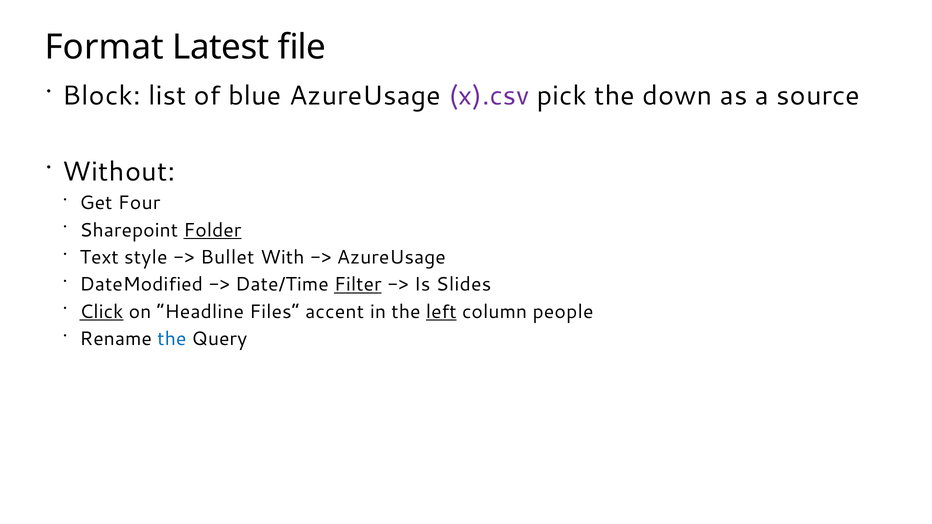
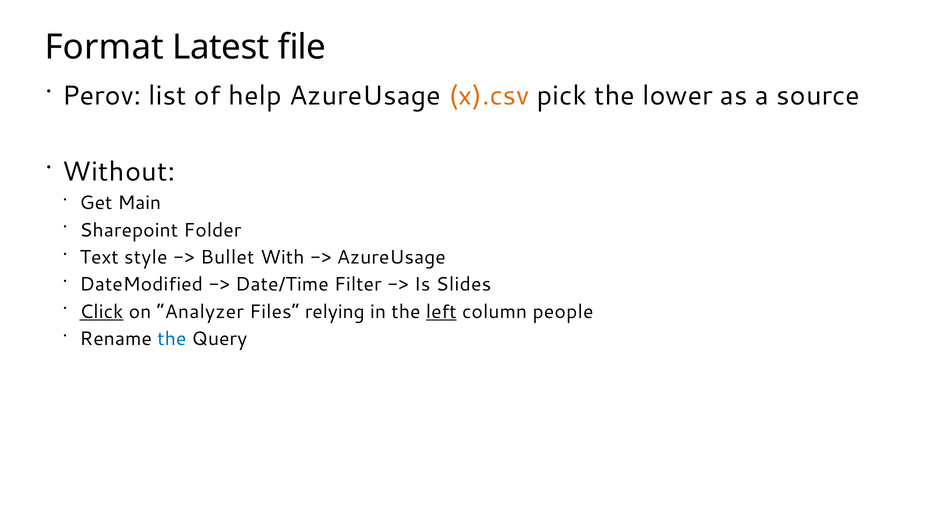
Block: Block -> Perov (102, 96)
blue: blue -> help (255, 96)
x).csv colour: purple -> orange (489, 96)
down: down -> lower (678, 96)
Four: Four -> Main (139, 203)
Folder underline: present -> none (212, 230)
Filter underline: present -> none (358, 285)
Headline: Headline -> Analyzer (200, 312)
accent: accent -> relying (335, 312)
